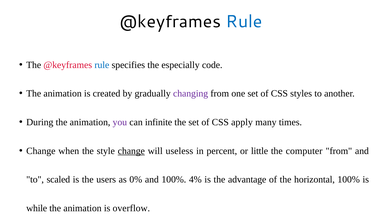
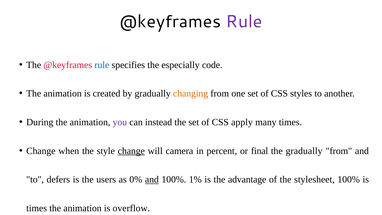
Rule colour: blue -> purple (244, 22)
changing colour: purple -> orange (191, 94)
infinite: infinite -> instead (159, 122)
useless: useless -> camera (179, 151)
little: little -> final (260, 151)
the computer: computer -> gradually (304, 151)
scaled: scaled -> defers (58, 179)
and underline: none -> present (152, 179)
4%: 4% -> 1% (195, 179)
horizontal: horizontal -> stylesheet (314, 179)
while: while -> times (37, 208)
